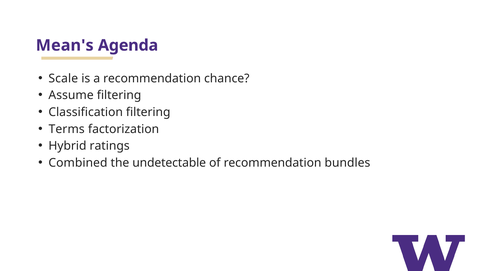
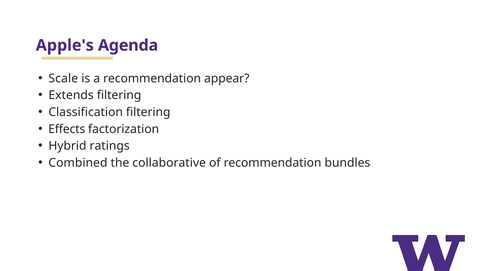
Mean's: Mean's -> Apple's (65, 45)
chance: chance -> appear (227, 79)
Assume: Assume -> Extends (71, 95)
Terms: Terms -> Effects (67, 129)
undetectable: undetectable -> collaborative (169, 163)
